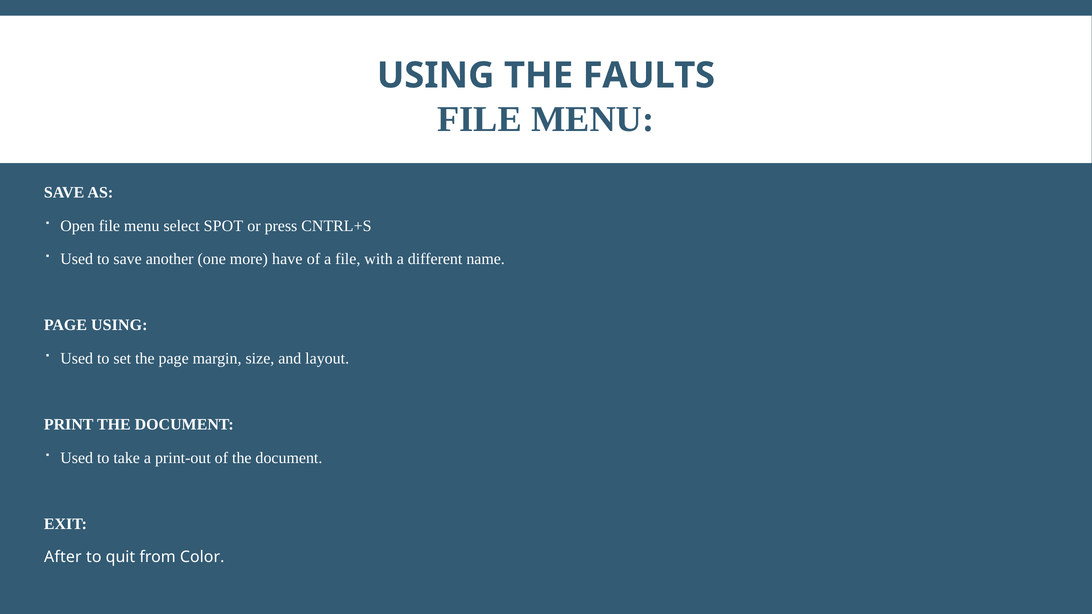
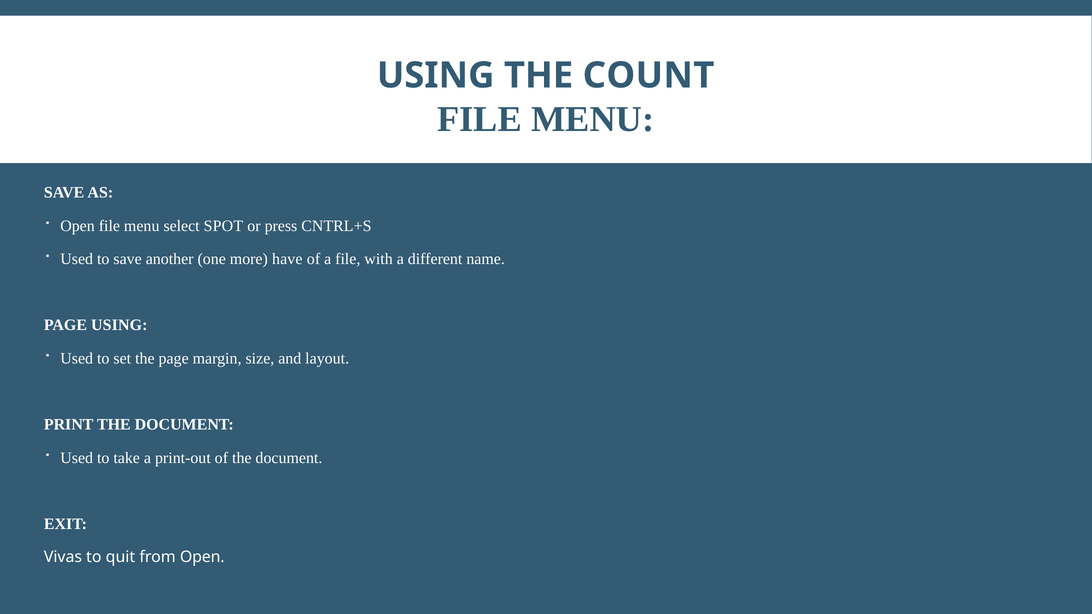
FAULTS: FAULTS -> COUNT (649, 75)
After: After -> Vivas (63, 557)
from Color: Color -> Open (202, 557)
